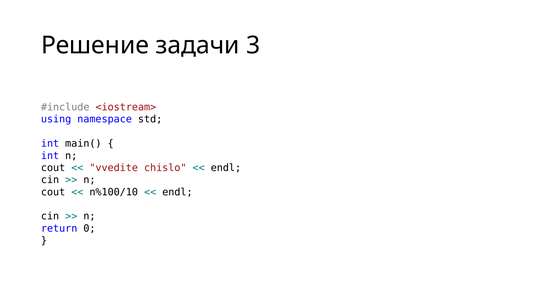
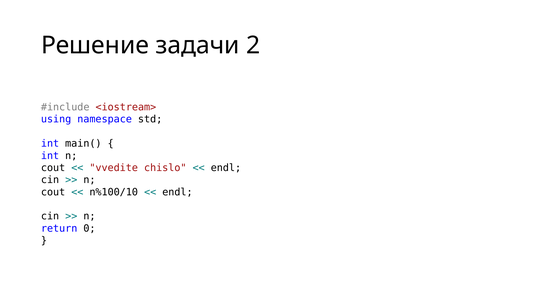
3: 3 -> 2 (253, 45)
